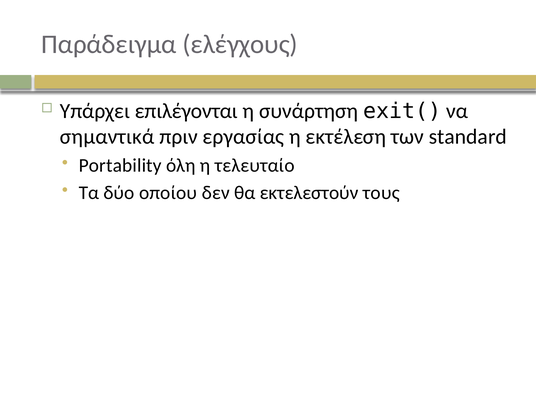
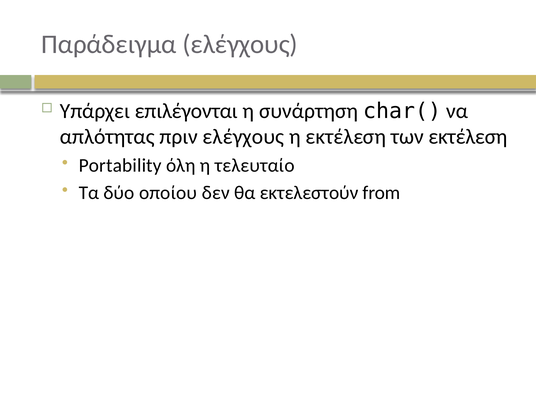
exit(: exit( -> char( (402, 111)
σημαντικά: σημαντικά -> απλότητας (107, 137)
πριν εργασίας: εργασίας -> ελέγχους (243, 137)
των standard: standard -> εκτέλεση (468, 137)
τους: τους -> from (381, 193)
